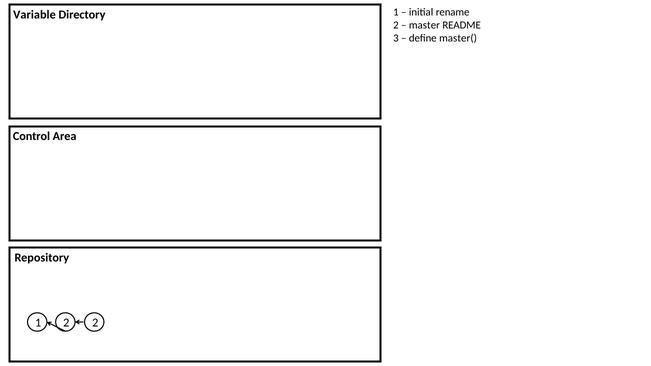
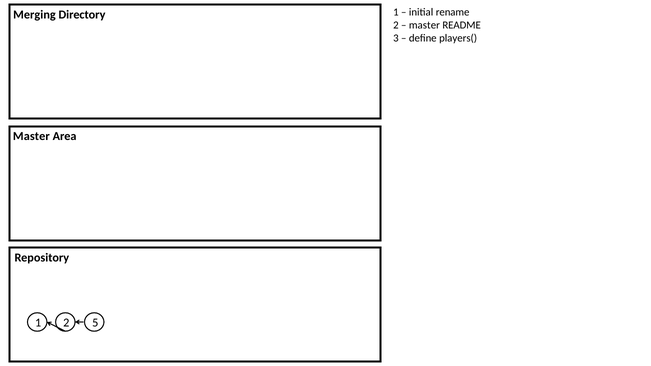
Variable: Variable -> Merging (34, 15)
master(: master( -> players( (458, 38)
Control: Control -> Master (31, 136)
2 2: 2 -> 5 (95, 323)
